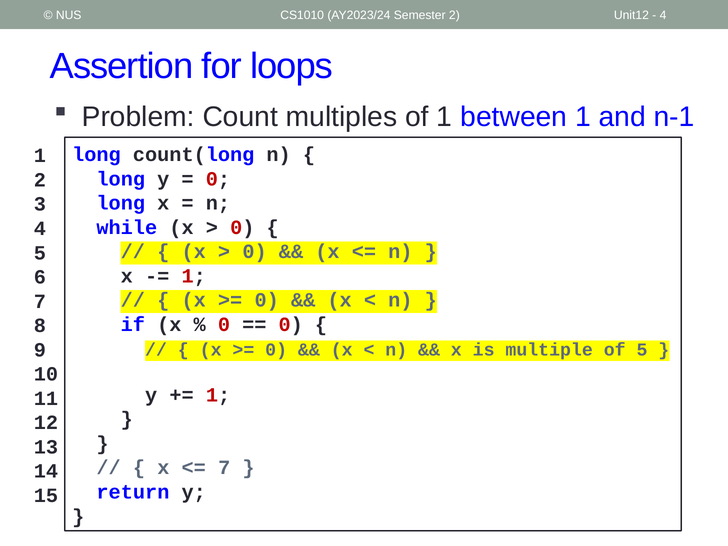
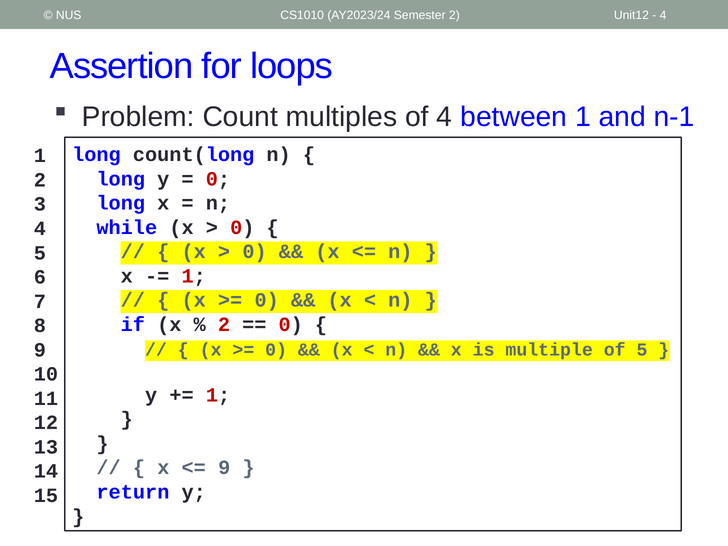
of 1: 1 -> 4 (444, 117)
0: 0 -> 2 (224, 325)
7: 7 -> 9 (224, 468)
